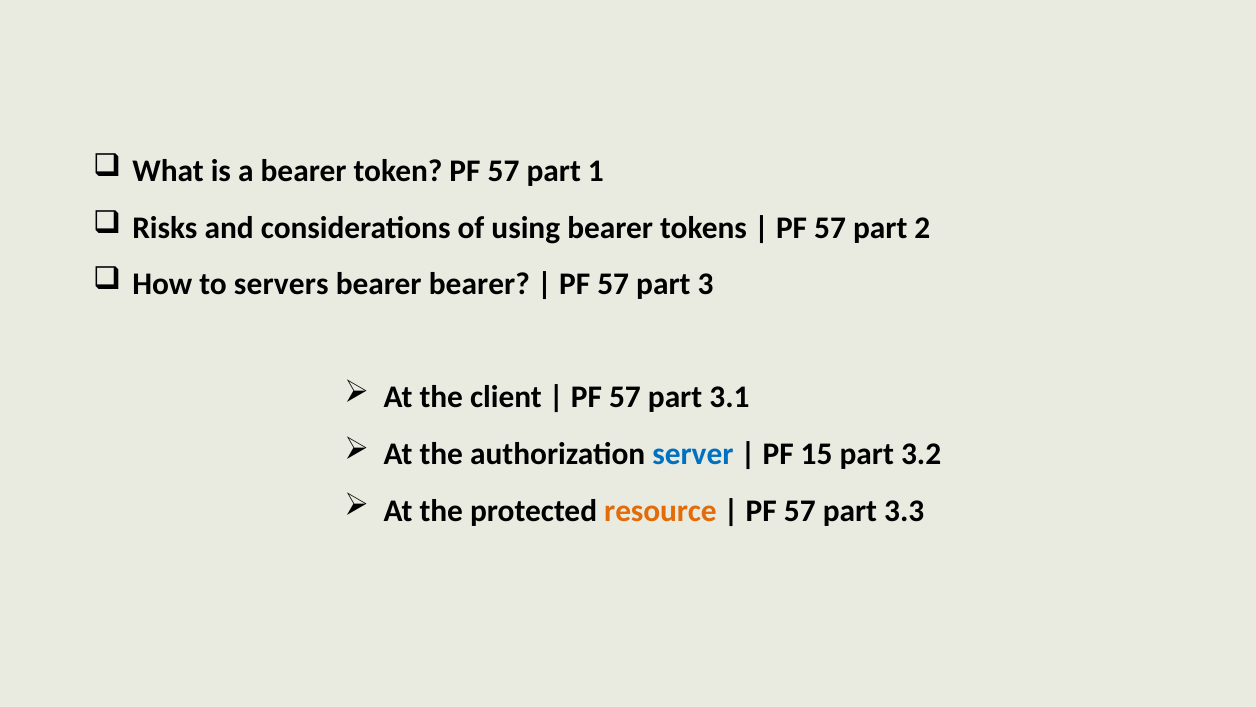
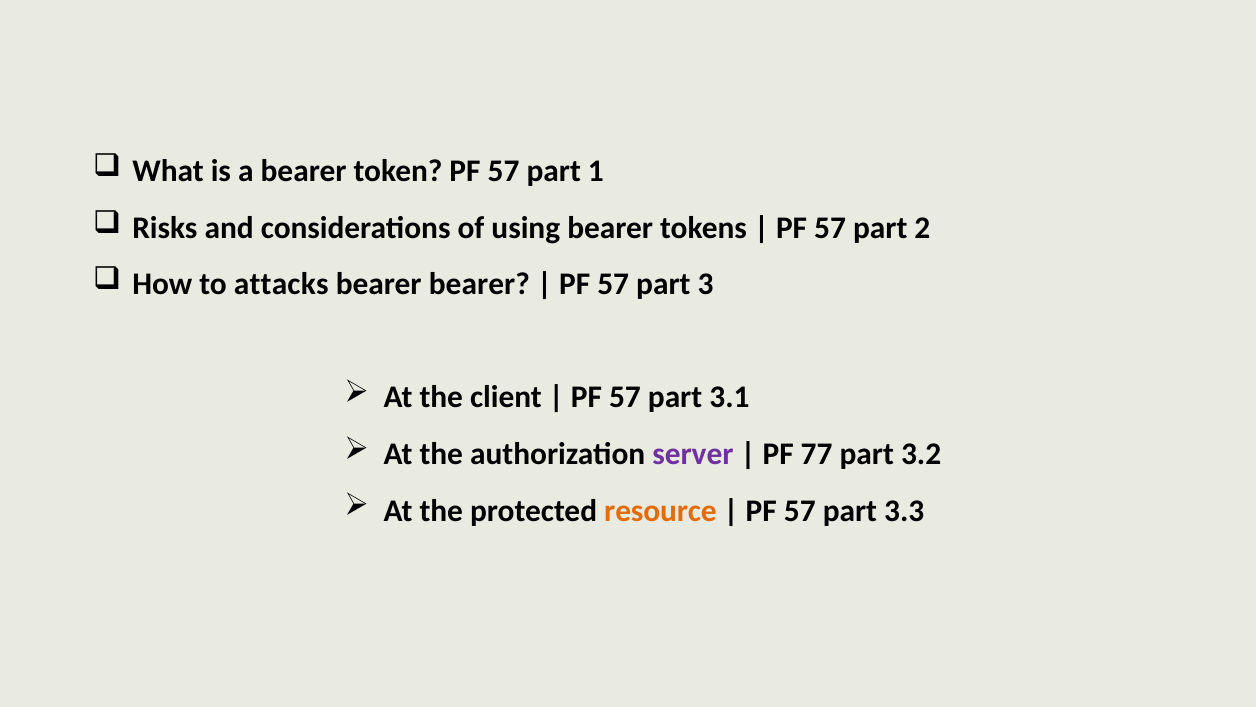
servers: servers -> attacks (281, 284)
server colour: blue -> purple (693, 454)
15: 15 -> 77 (817, 454)
